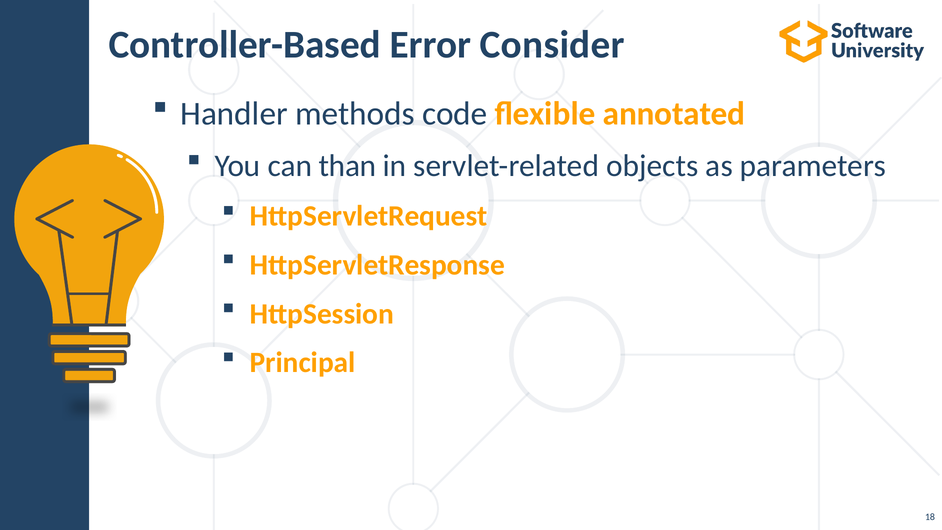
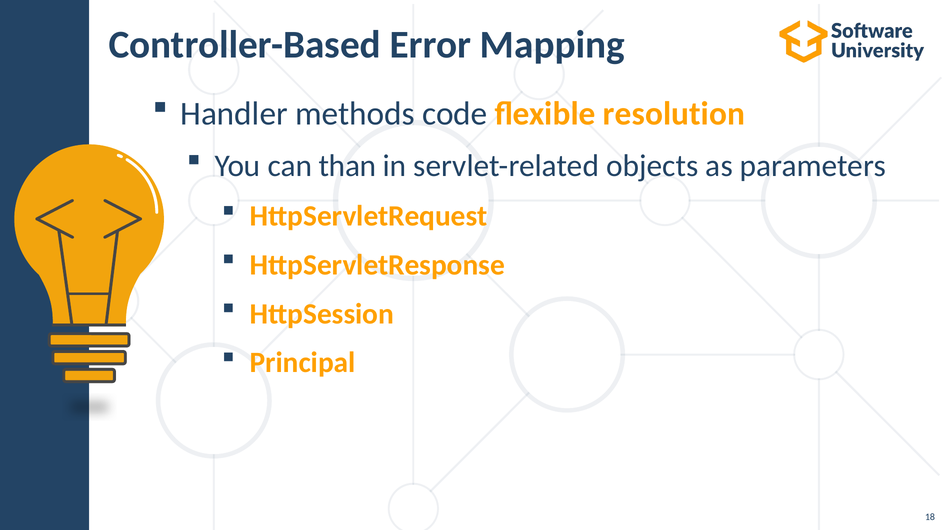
Consider: Consider -> Mapping (552, 45)
annotated: annotated -> resolution (674, 114)
